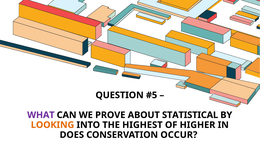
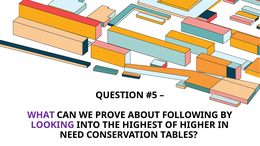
STATISTICAL: STATISTICAL -> FOLLOWING (190, 115)
LOOKING colour: orange -> purple (53, 125)
DOES: DOES -> NEED (72, 135)
OCCUR: OCCUR -> TABLES (179, 135)
